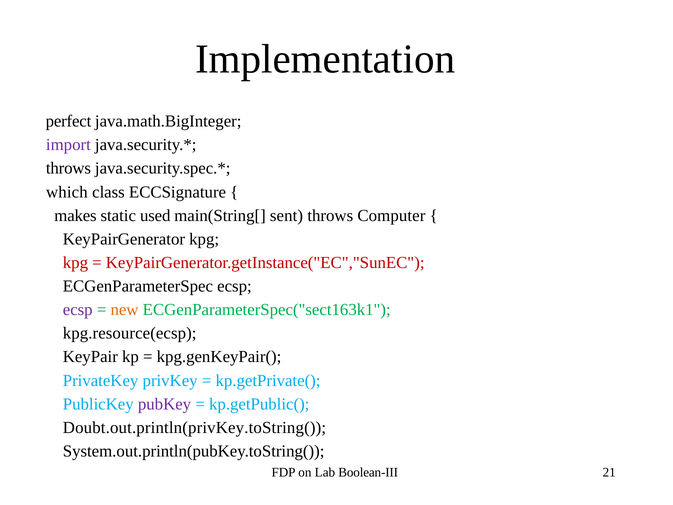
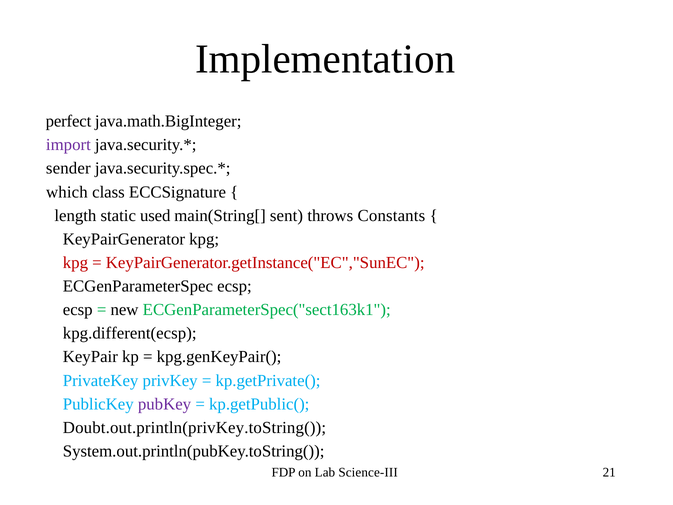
throws: throws -> sender (68, 168)
makes: makes -> length (75, 215)
Computer: Computer -> Constants (391, 215)
ecsp colour: purple -> black (78, 310)
new colour: orange -> black (125, 310)
kpg.resource(ecsp: kpg.resource(ecsp -> kpg.different(ecsp (130, 333)
Boolean-III: Boolean-III -> Science-III (368, 472)
